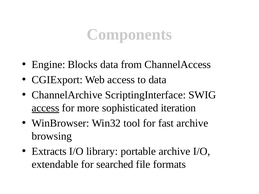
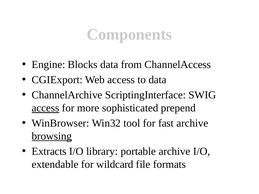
iteration: iteration -> prepend (178, 108)
browsing underline: none -> present (52, 136)
searched: searched -> wildcard (115, 165)
